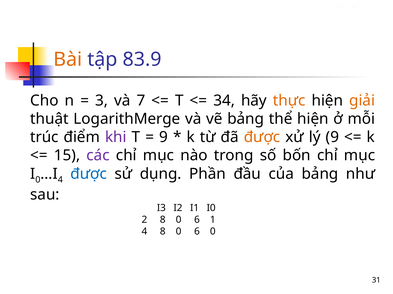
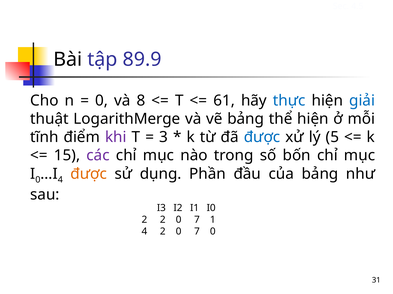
Bài colour: orange -> black (68, 60)
83.9: 83.9 -> 89.9 (142, 60)
3: 3 -> 0 (102, 101)
7: 7 -> 8 (141, 101)
34: 34 -> 61 (224, 101)
thực colour: orange -> blue (289, 101)
giải colour: orange -> blue (362, 101)
trúc: trúc -> tĩnh (44, 137)
9: 9 -> 3 (164, 137)
được colour: orange -> blue (262, 137)
lý 9: 9 -> 5 (332, 137)
được colour: blue -> orange (89, 174)
2 8: 8 -> 2 (163, 220)
6: 6 -> 7 (197, 220)
4 8: 8 -> 2 (163, 232)
6: 6 -> 7 (197, 232)
